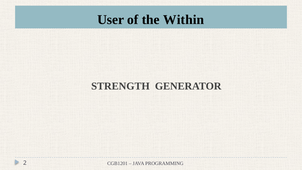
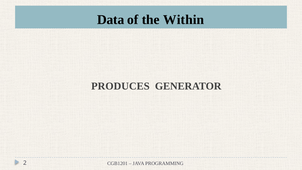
User: User -> Data (111, 20)
STRENGTH: STRENGTH -> PRODUCES (120, 86)
